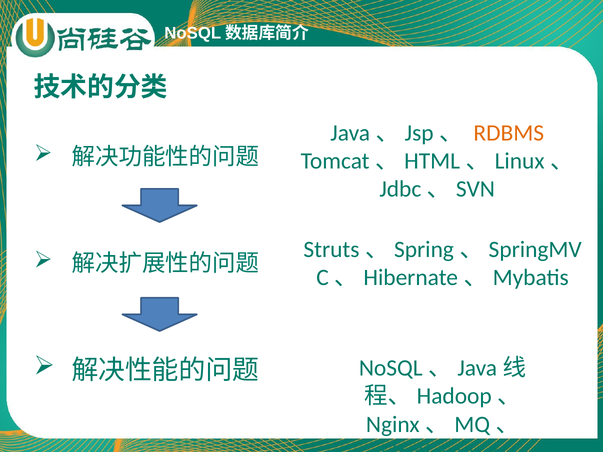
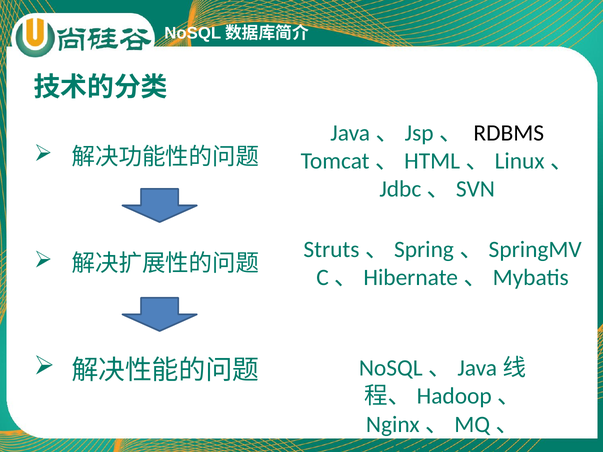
RDBMS colour: orange -> black (509, 133)
